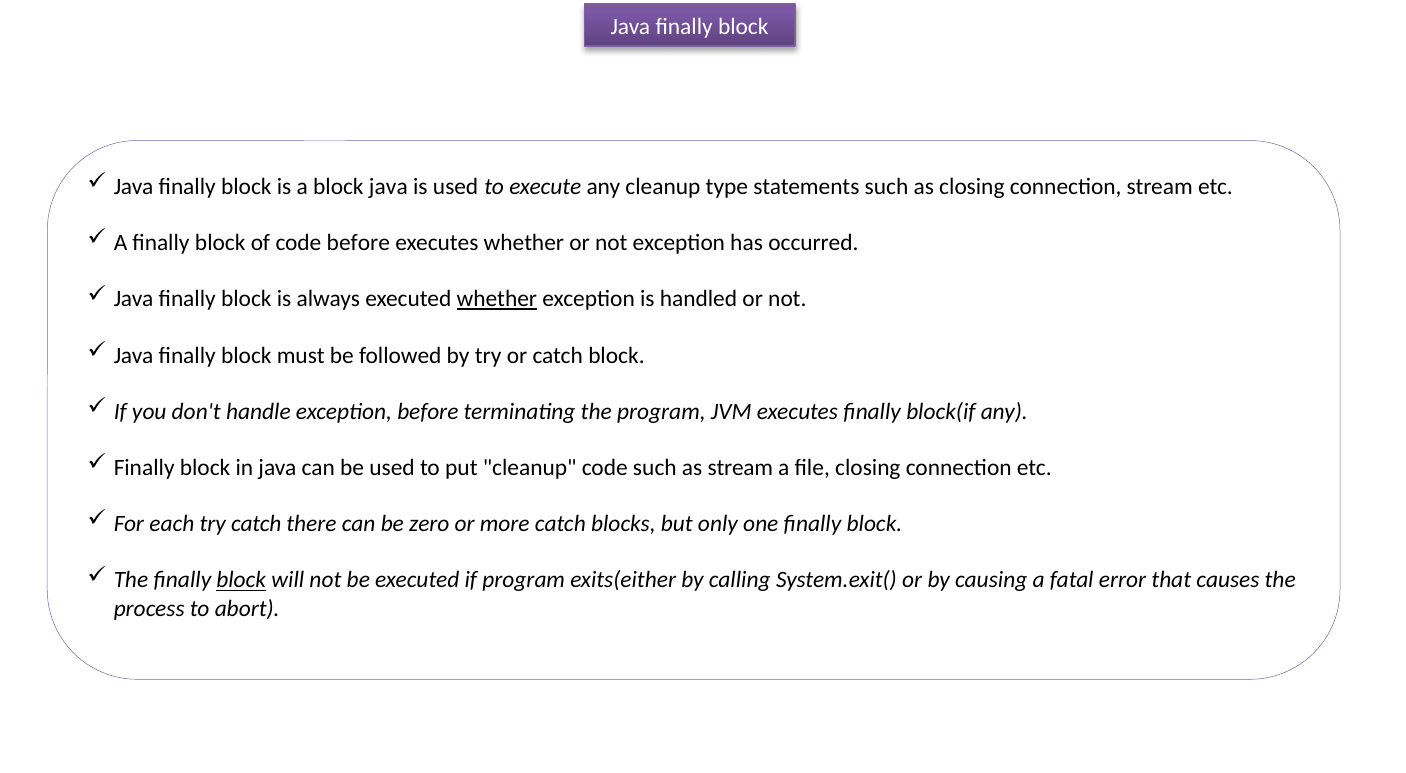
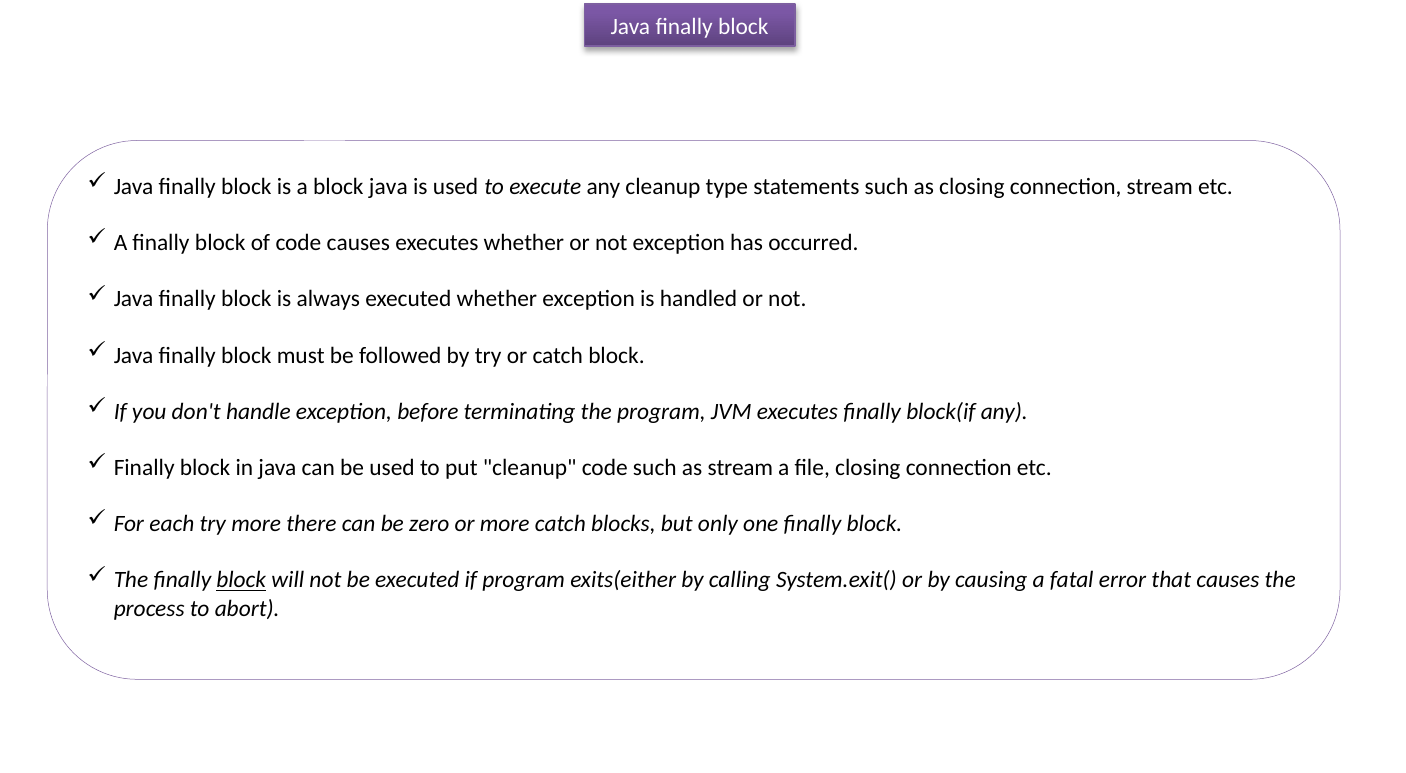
code before: before -> causes (358, 243)
whether underline: present -> none (497, 299)
try catch: catch -> more (256, 524)
